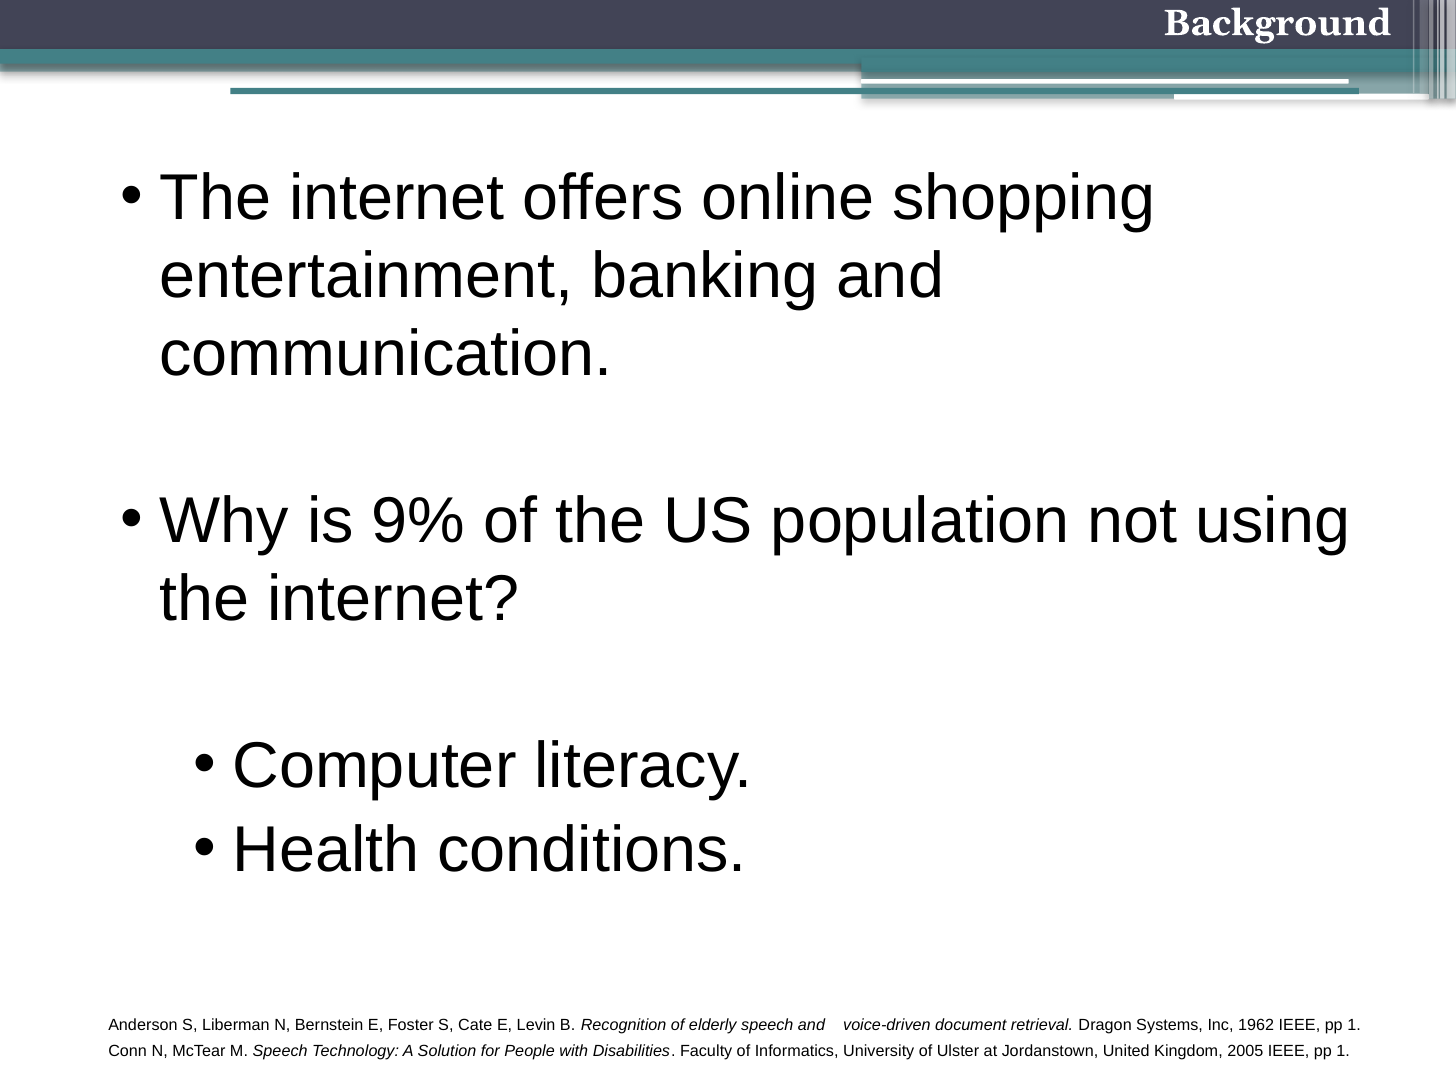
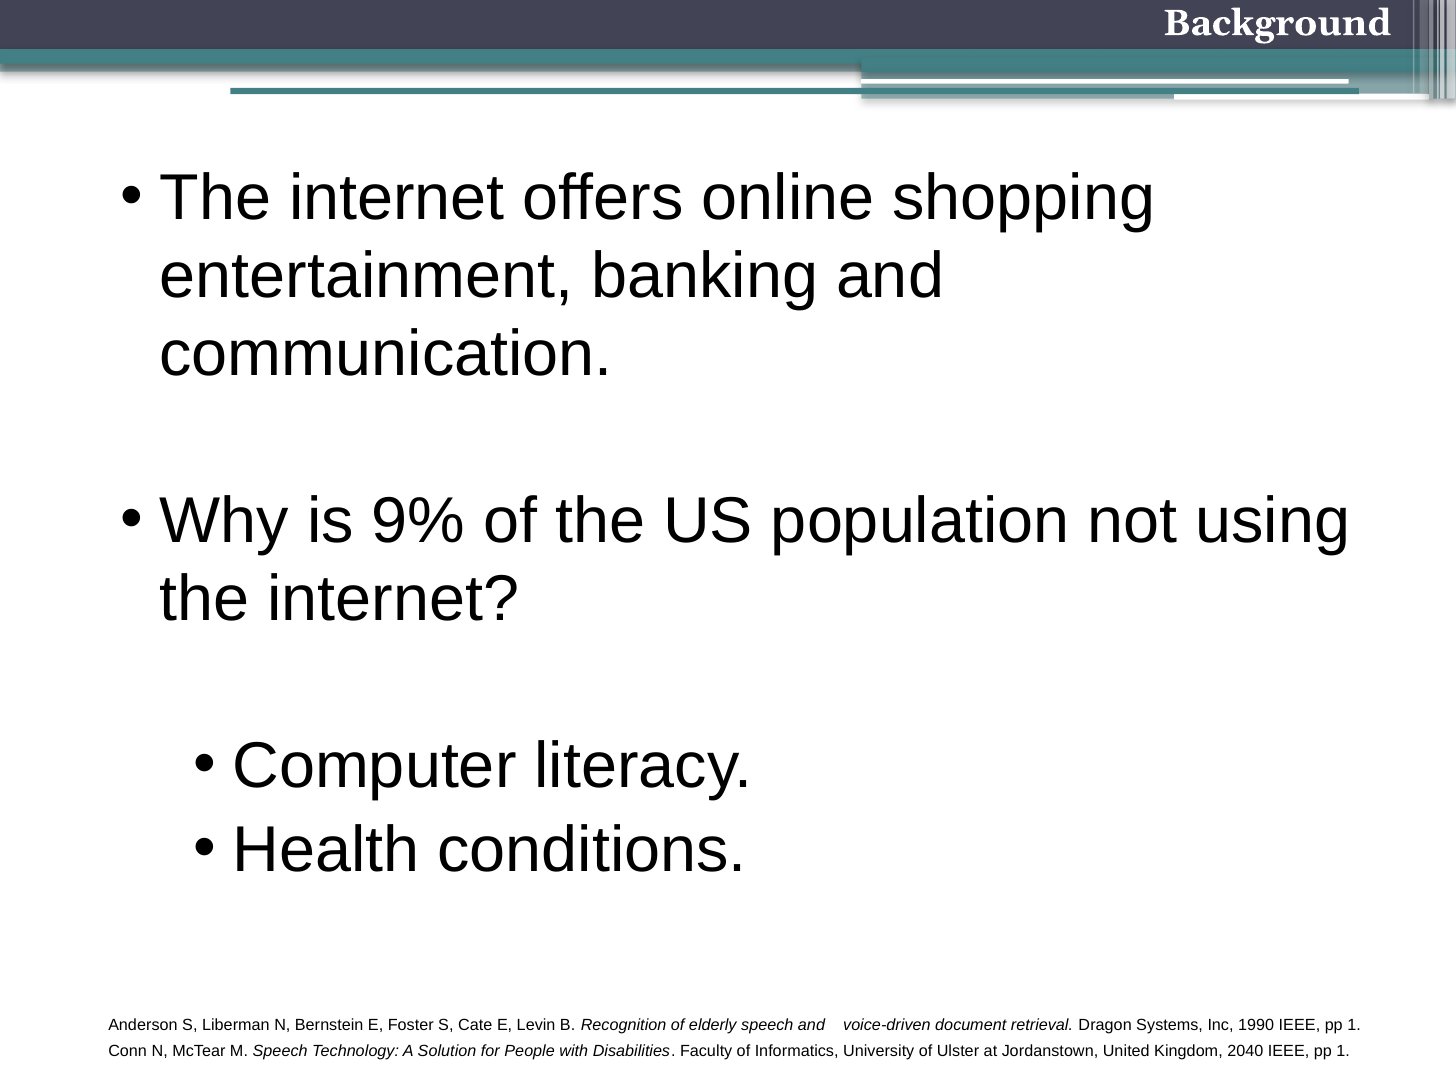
1962: 1962 -> 1990 (1256, 1025)
2005: 2005 -> 2040 (1245, 1051)
